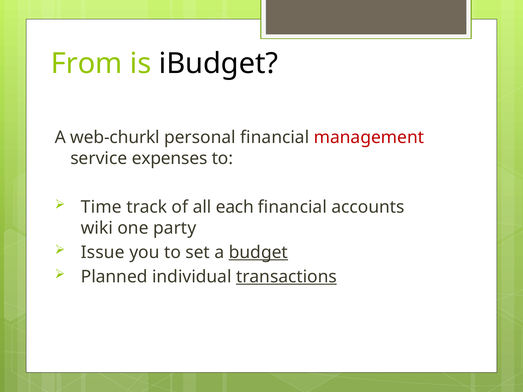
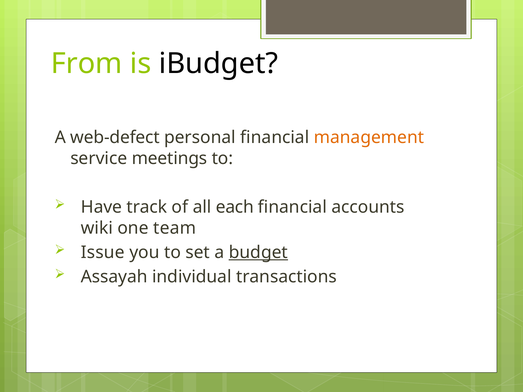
web-churkl: web-churkl -> web-defect (115, 137)
management colour: red -> orange (369, 137)
expenses: expenses -> meetings (170, 158)
Time: Time -> Have (101, 207)
party: party -> team (175, 228)
Planned: Planned -> Assayah (114, 277)
transactions underline: present -> none (286, 277)
